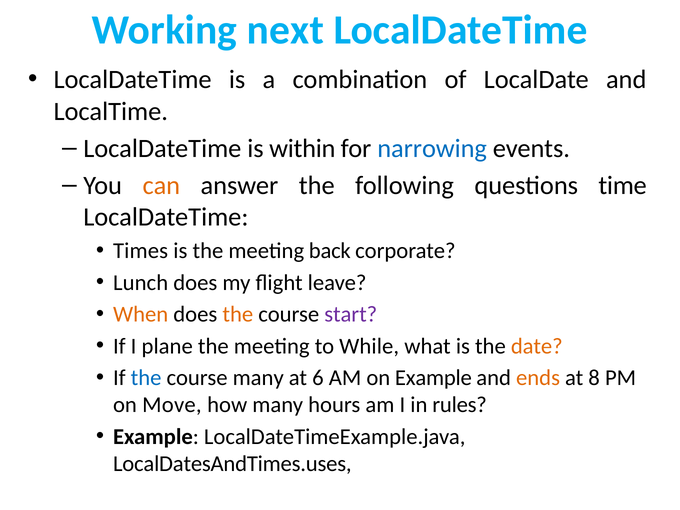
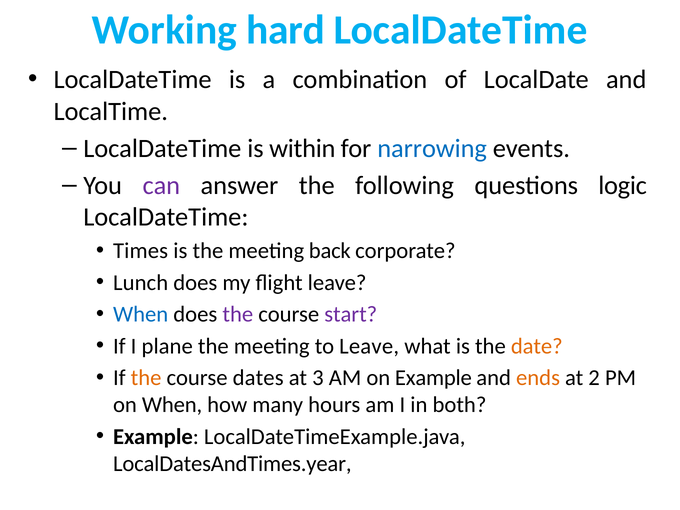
next: next -> hard (286, 30)
can colour: orange -> purple (161, 185)
time: time -> logic (623, 185)
When colour: orange -> blue (141, 314)
the colour: orange -> purple (238, 314)
to While: While -> Leave (369, 346)
the colour: blue -> orange (146, 378)
course many: many -> dates (258, 378)
6: 6 -> 3 (318, 378)
8: 8 -> 2 (594, 378)
on Move: Move -> When (172, 405)
rules: rules -> both (459, 405)
LocalDatesAndTimes.uses: LocalDatesAndTimes.uses -> LocalDatesAndTimes.year (232, 464)
